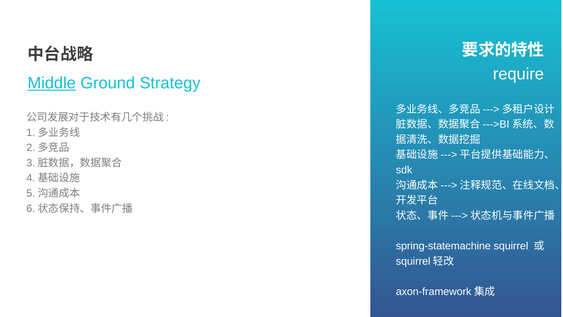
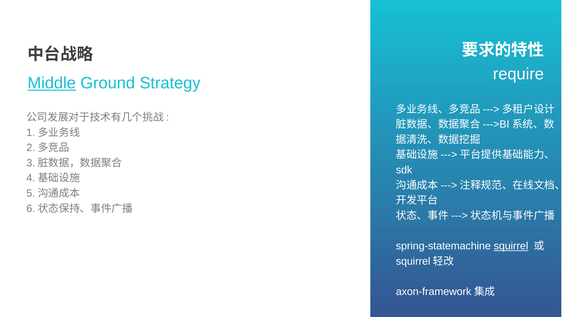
squirrel underline: none -> present (511, 246)
